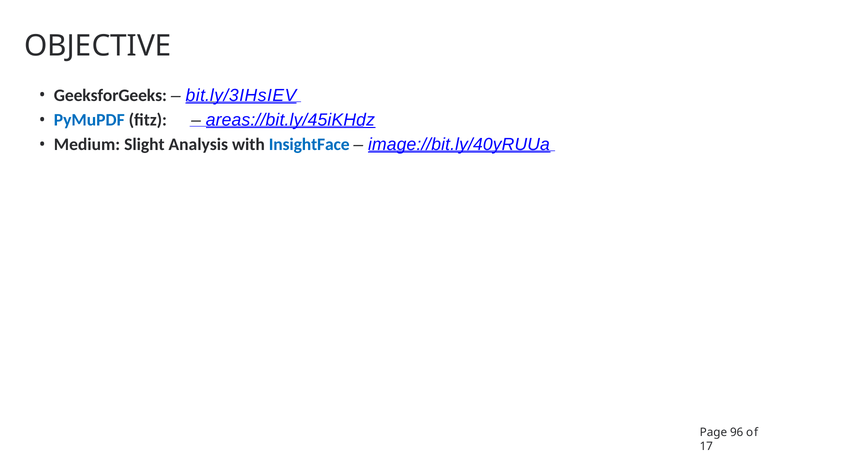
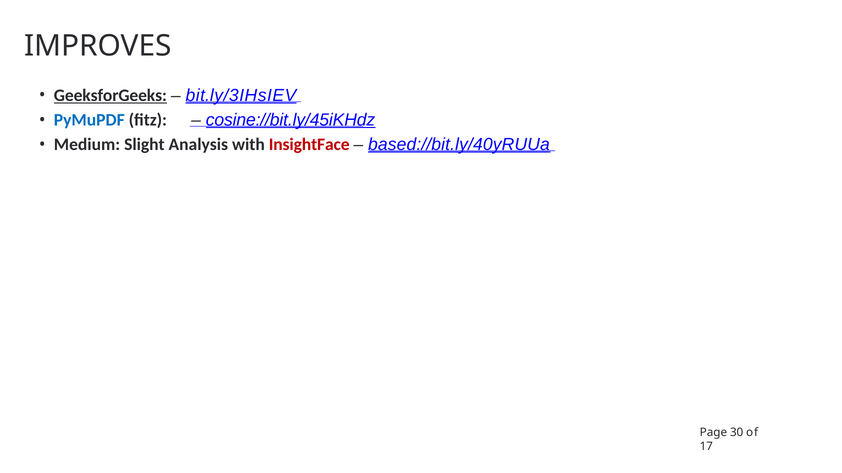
OBJECTIVE: OBJECTIVE -> IMPROVES (98, 46)
GeeksforGeeks underline: none -> present (110, 96)
areas://bit.ly/45iKHdz: areas://bit.ly/45iKHdz -> cosine://bit.ly/45iKHdz (290, 120)
InsightFace colour: blue -> red (309, 145)
image://bit.ly/40yRUUa: image://bit.ly/40yRUUa -> based://bit.ly/40yRUUa (459, 145)
96: 96 -> 30 (737, 433)
